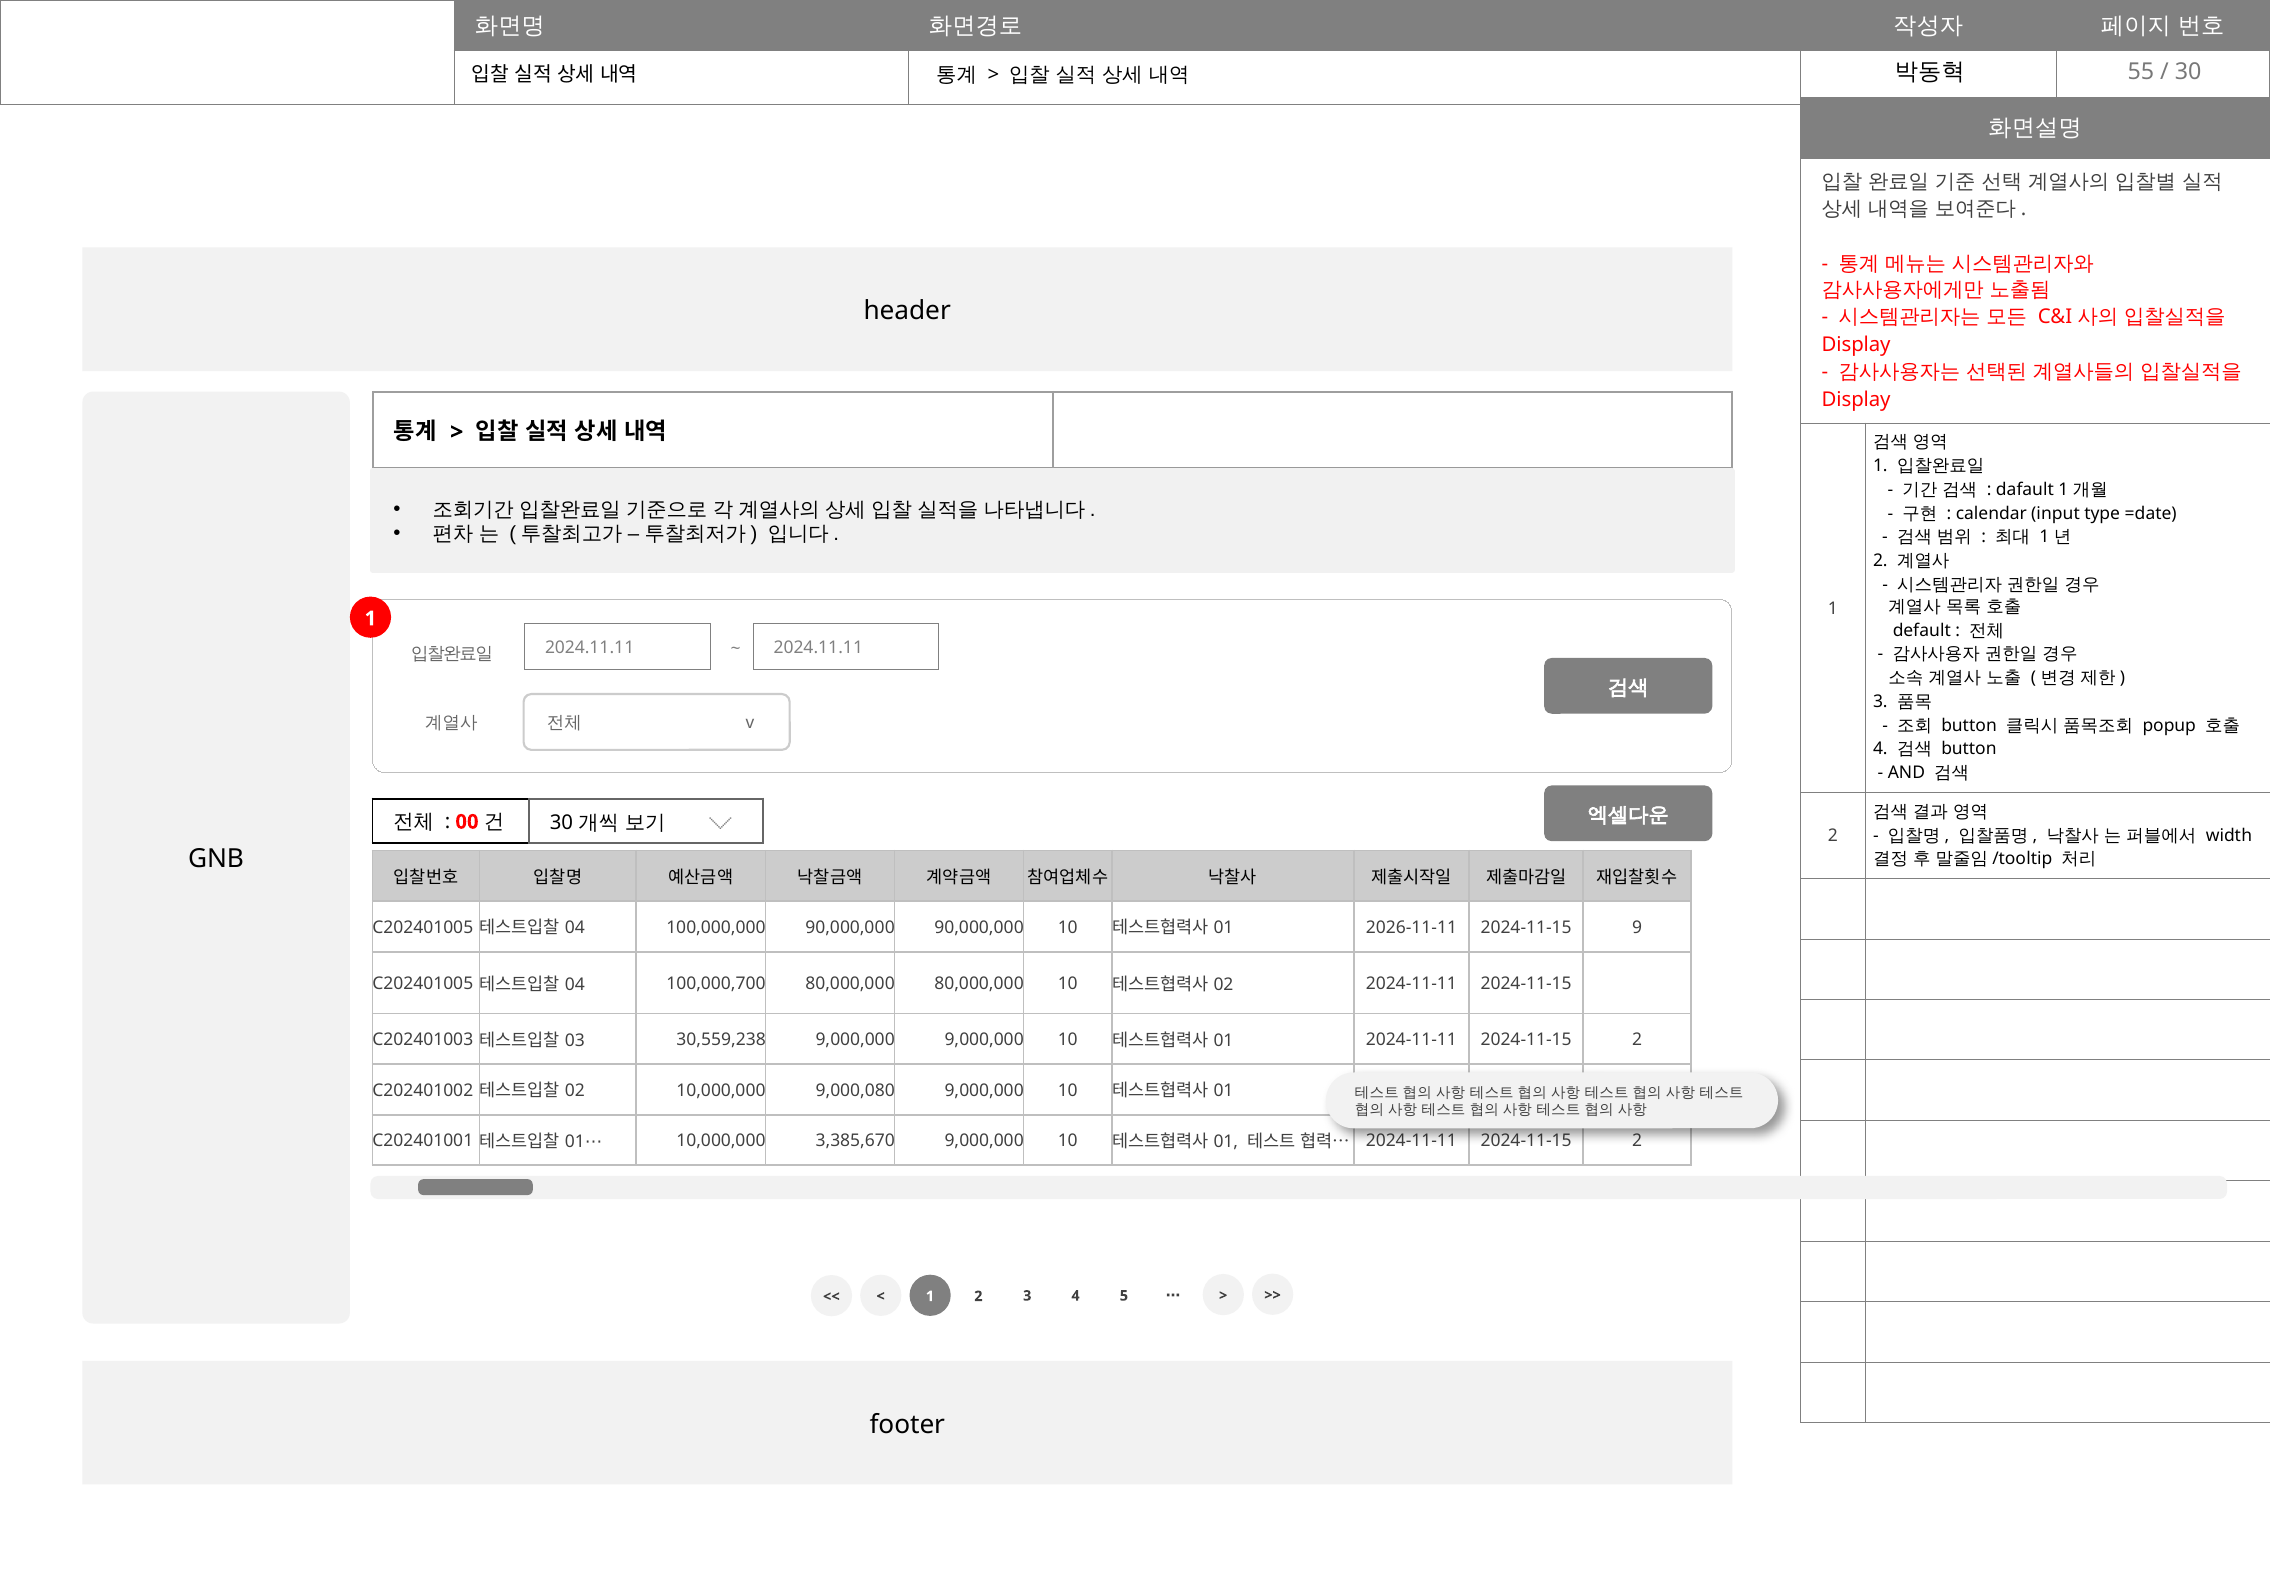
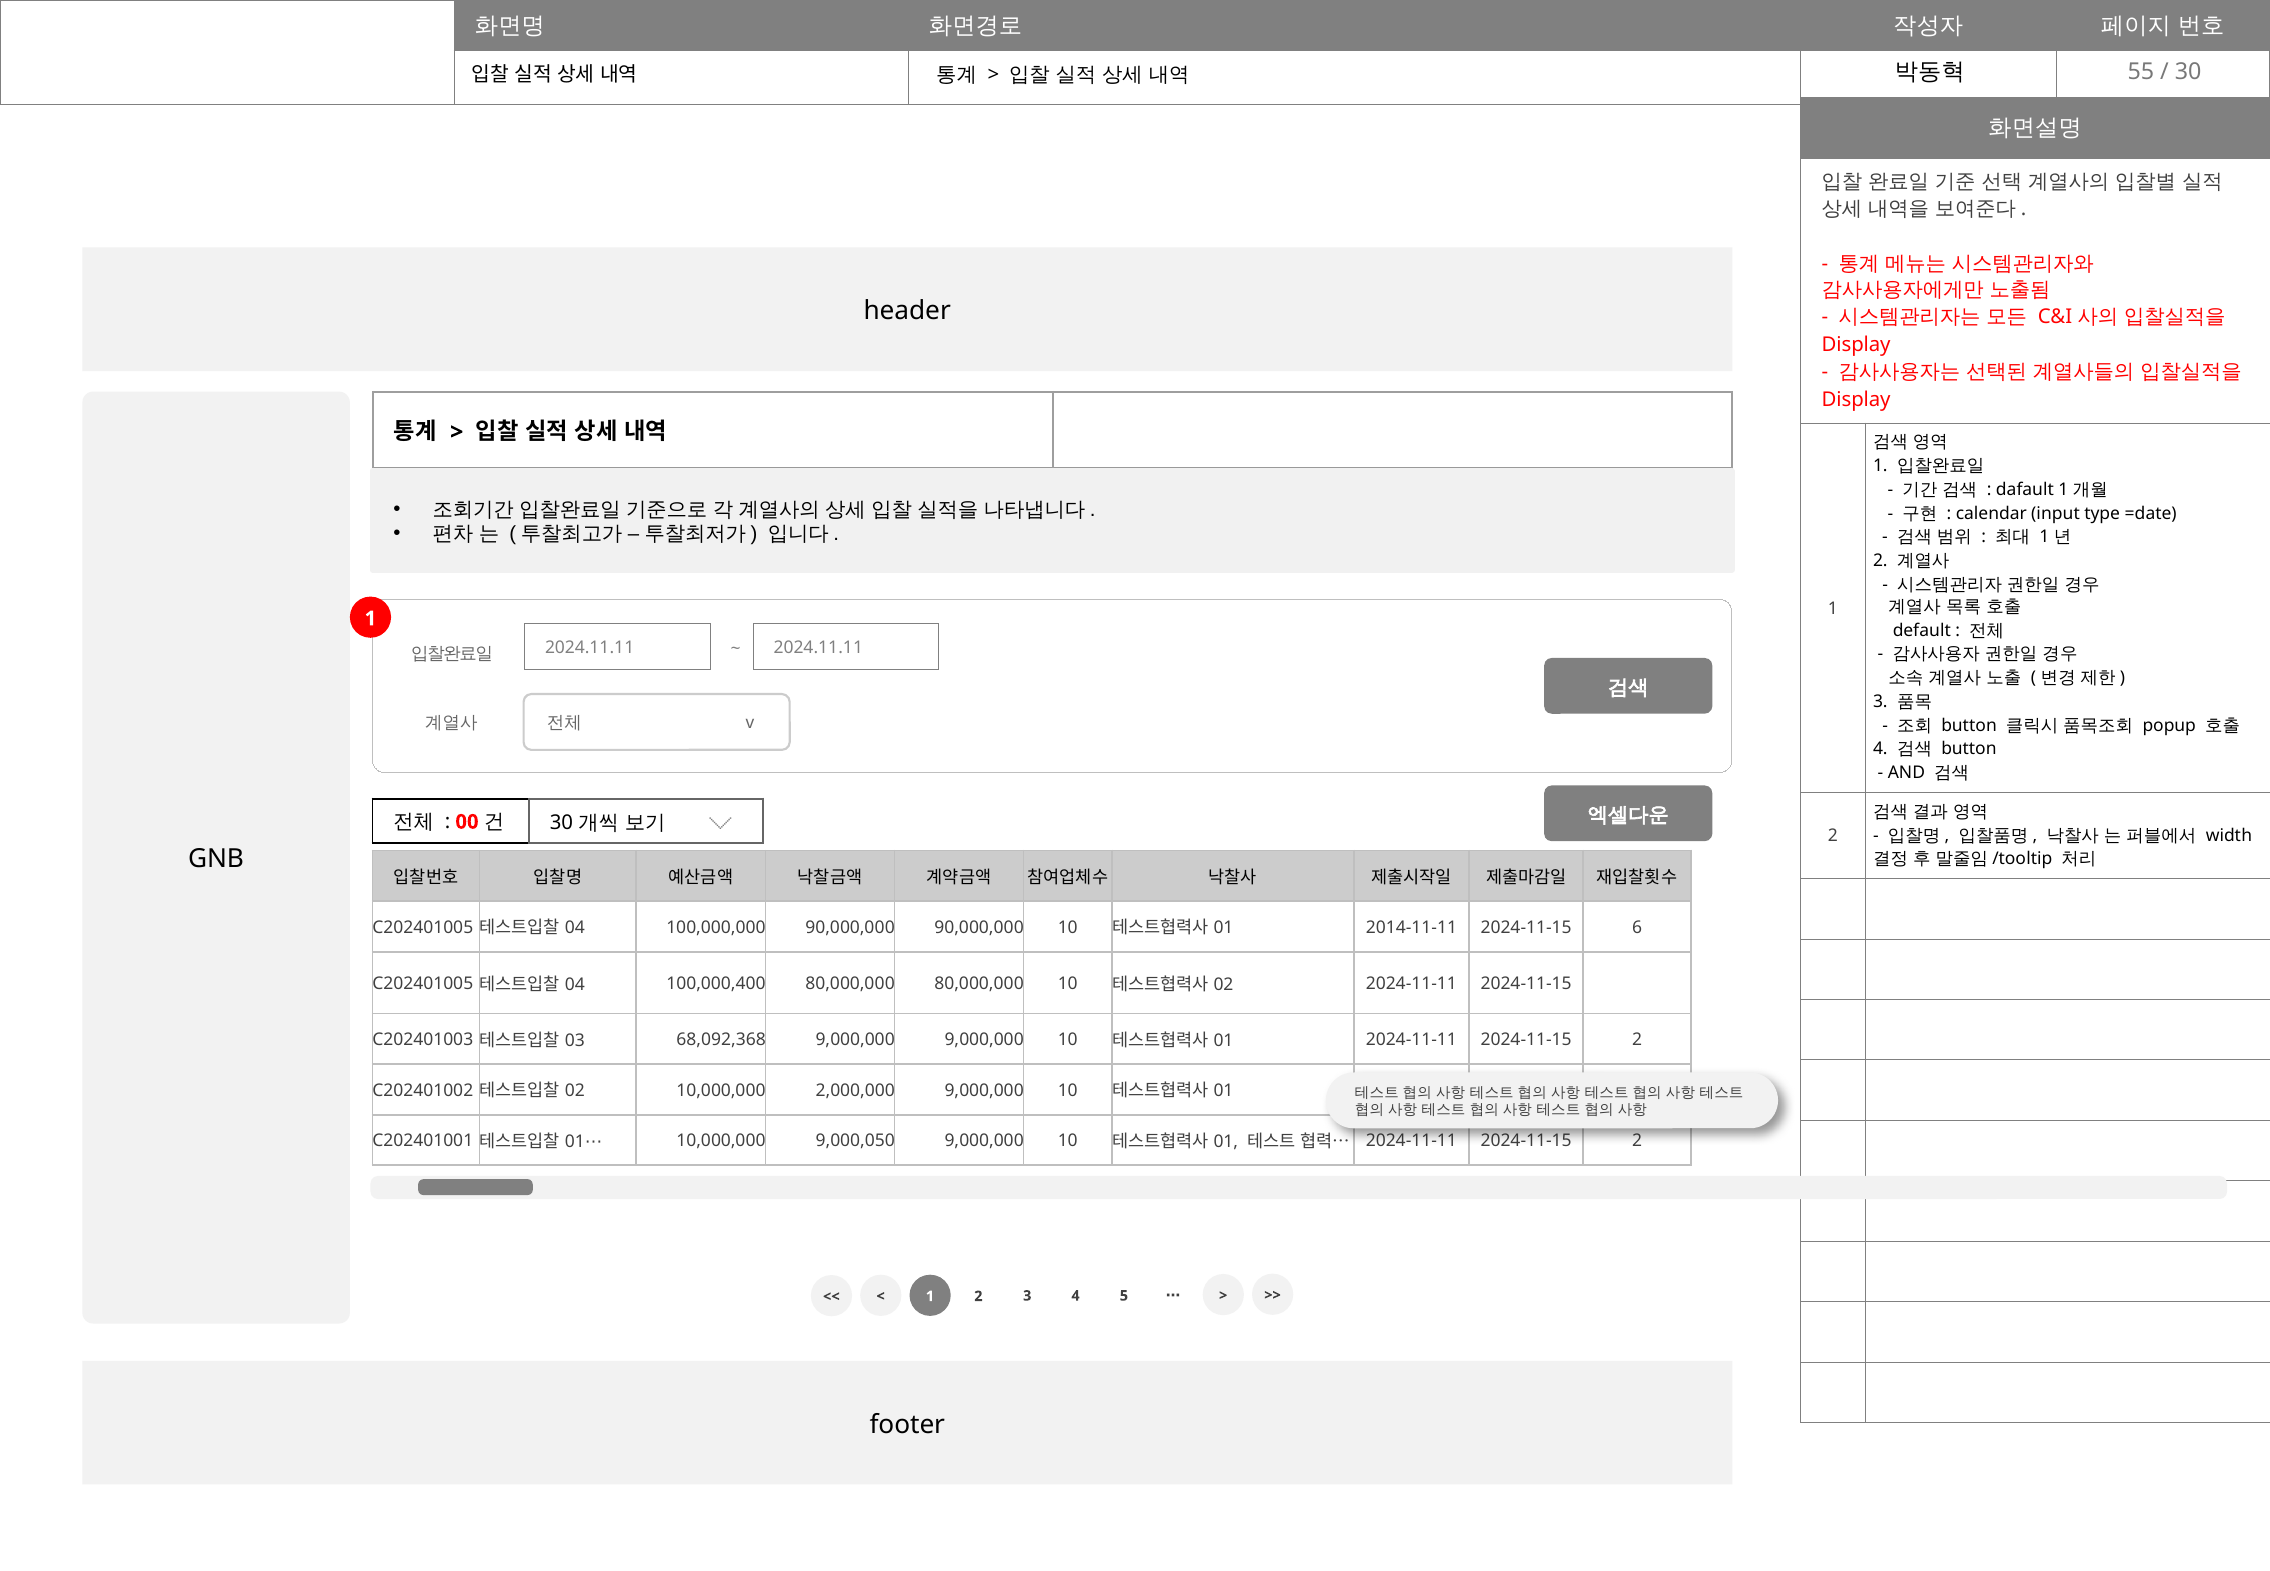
2026-11-11: 2026-11-11 -> 2014-11-11 (1411, 928)
9: 9 -> 6 (1637, 928)
100,000,700: 100,000,700 -> 100,000,400 (716, 984)
30,559,238: 30,559,238 -> 68,092,368 (721, 1040)
9,000,080: 9,000,080 -> 2,000,000 (855, 1091)
3,385,670: 3,385,670 -> 9,000,050 (855, 1141)
